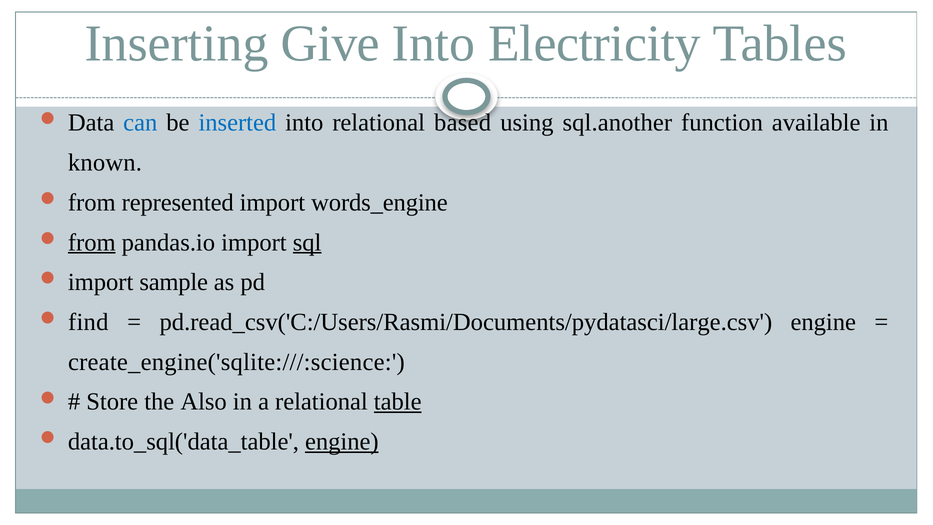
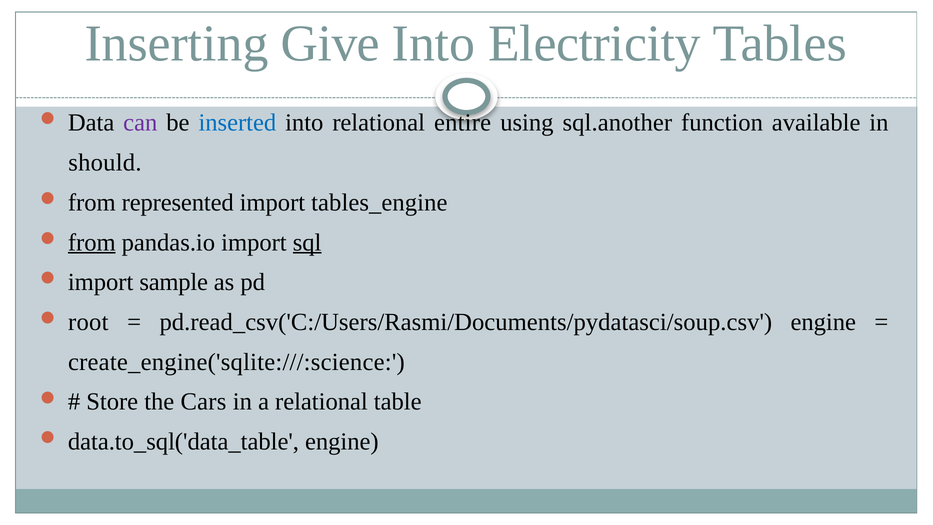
can colour: blue -> purple (140, 123)
based: based -> entire (463, 123)
known: known -> should (105, 163)
words_engine: words_engine -> tables_engine (379, 202)
find: find -> root (88, 322)
pd.read_csv('C:/Users/Rasmi/Documents/pydatasci/large.csv: pd.read_csv('C:/Users/Rasmi/Documents/pydatasci/large.csv -> pd.read_csv('C:/Users/Rasmi/Documents/pydatasci/soup.csv (466, 322)
Also: Also -> Cars (203, 402)
table underline: present -> none (398, 402)
engine underline: present -> none (342, 442)
